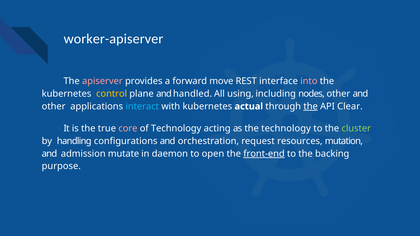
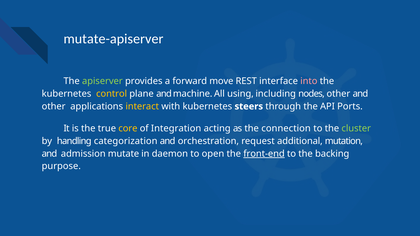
worker-apiserver: worker-apiserver -> mutate-apiserver (113, 39)
apiserver colour: pink -> light green (102, 81)
handled: handled -> machine (193, 94)
interact colour: light blue -> yellow (142, 107)
actual: actual -> steers (249, 107)
the underline: present -> none (311, 107)
Clear: Clear -> Ports (350, 107)
core colour: pink -> yellow (128, 128)
of Technology: Technology -> Integration (176, 128)
the technology: technology -> connection (286, 128)
configurations: configurations -> categorization (126, 141)
resources: resources -> additional (300, 141)
